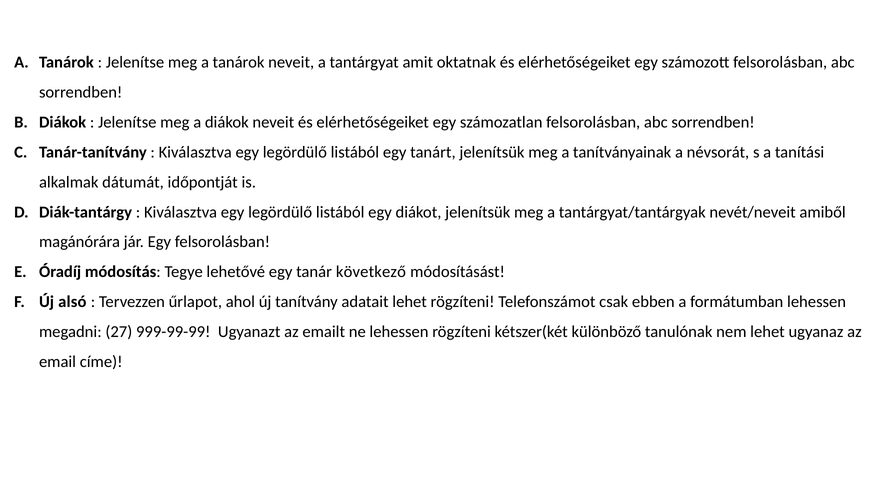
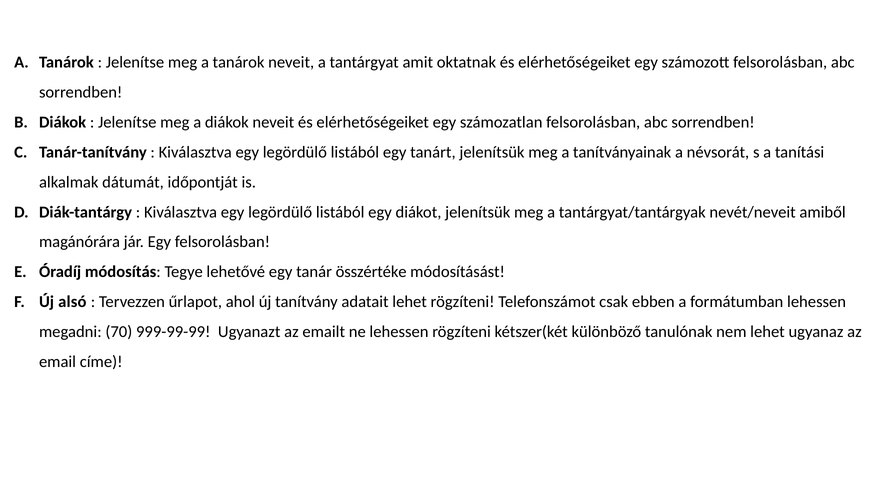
következő: következő -> összértéke (371, 272)
27: 27 -> 70 (119, 331)
